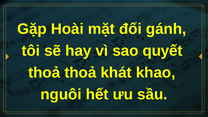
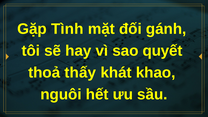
Hoài: Hoài -> Tình (67, 29)
thoả thoả: thoả -> thấy (80, 73)
